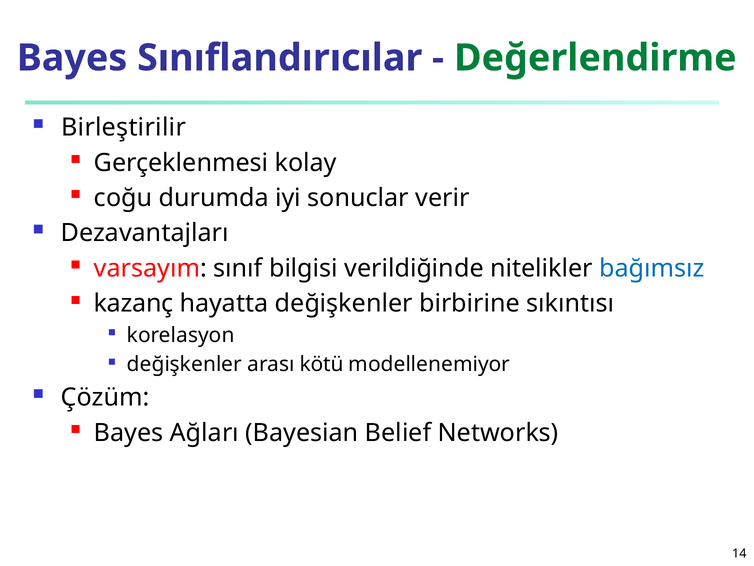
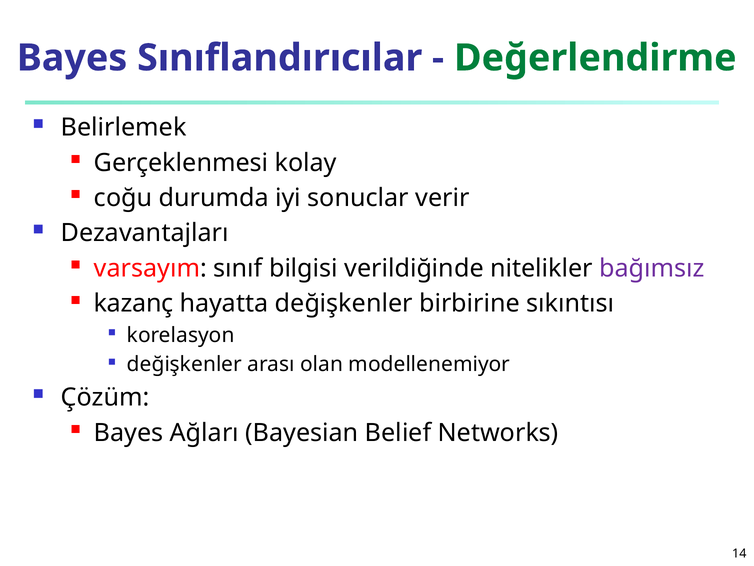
Birleştirilir: Birleştirilir -> Belirlemek (124, 127)
bağımsız colour: blue -> purple (652, 268)
kötü: kötü -> olan (322, 364)
